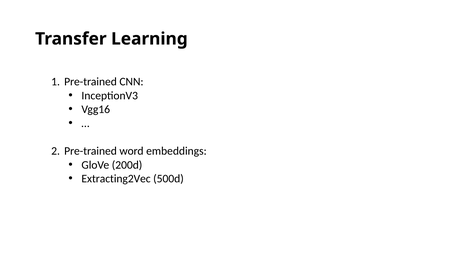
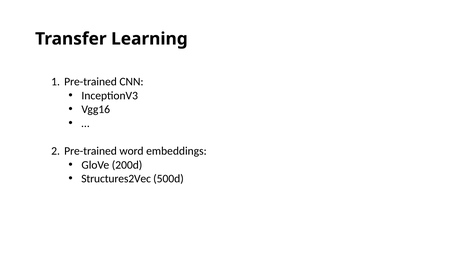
Extracting2Vec: Extracting2Vec -> Structures2Vec (116, 178)
